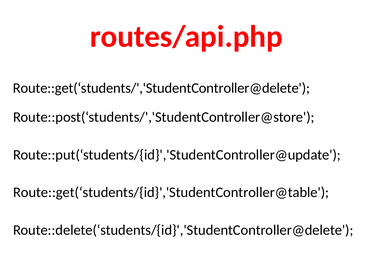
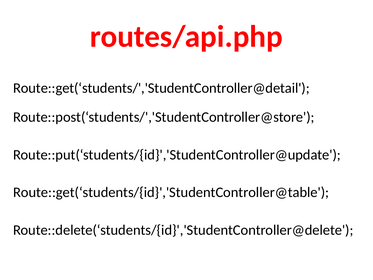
Route::get(‘students/','StudentController@delete: Route::get(‘students/','StudentController@delete -> Route::get(‘students/','StudentController@detail (161, 88)
